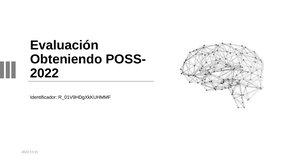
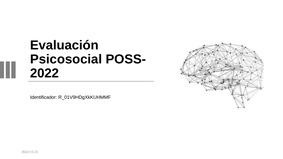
Obteniendo: Obteniendo -> Psicosocial (66, 59)
